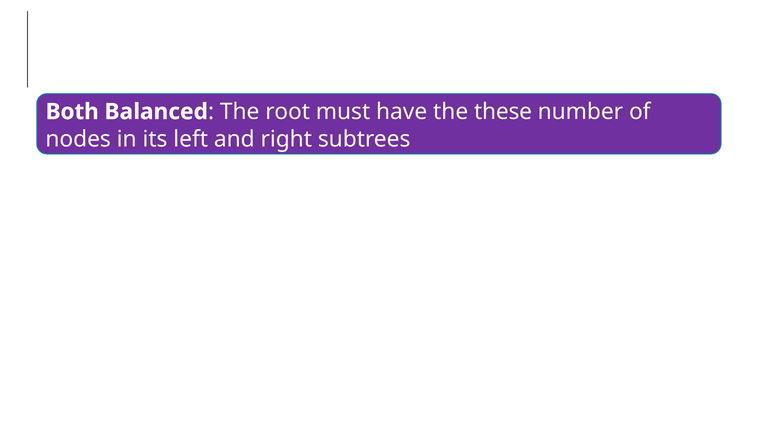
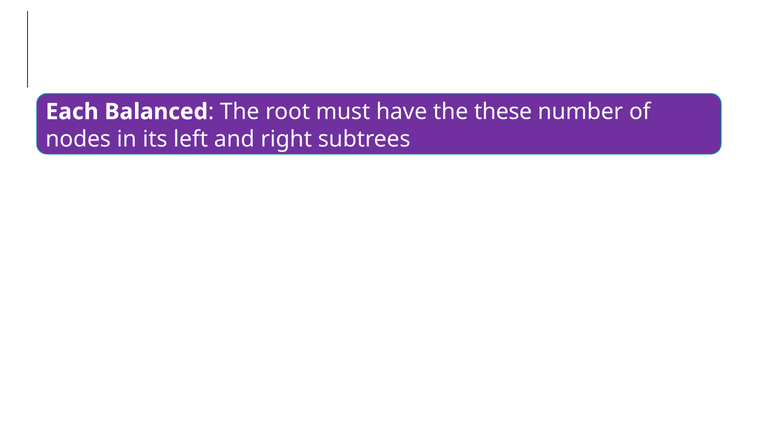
Both: Both -> Each (72, 112)
